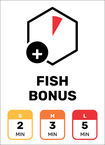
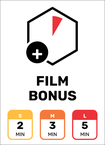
FISH: FISH -> FILM (52, 81)
